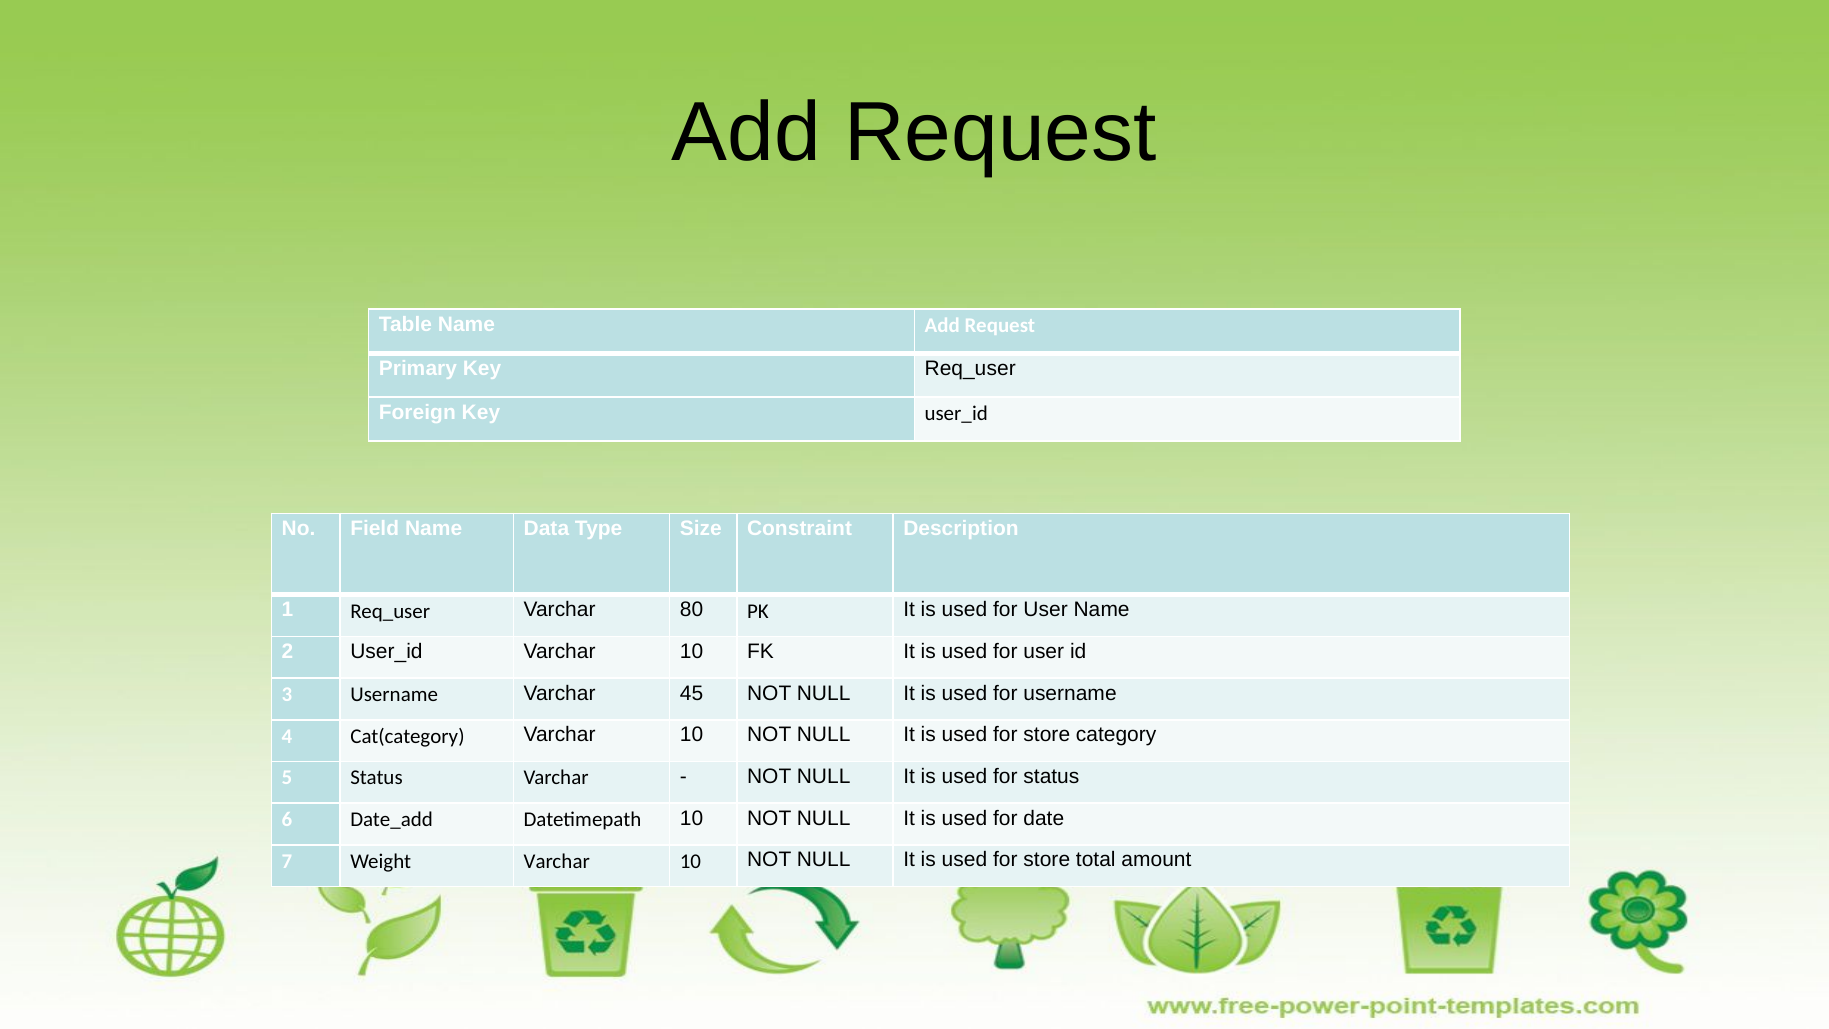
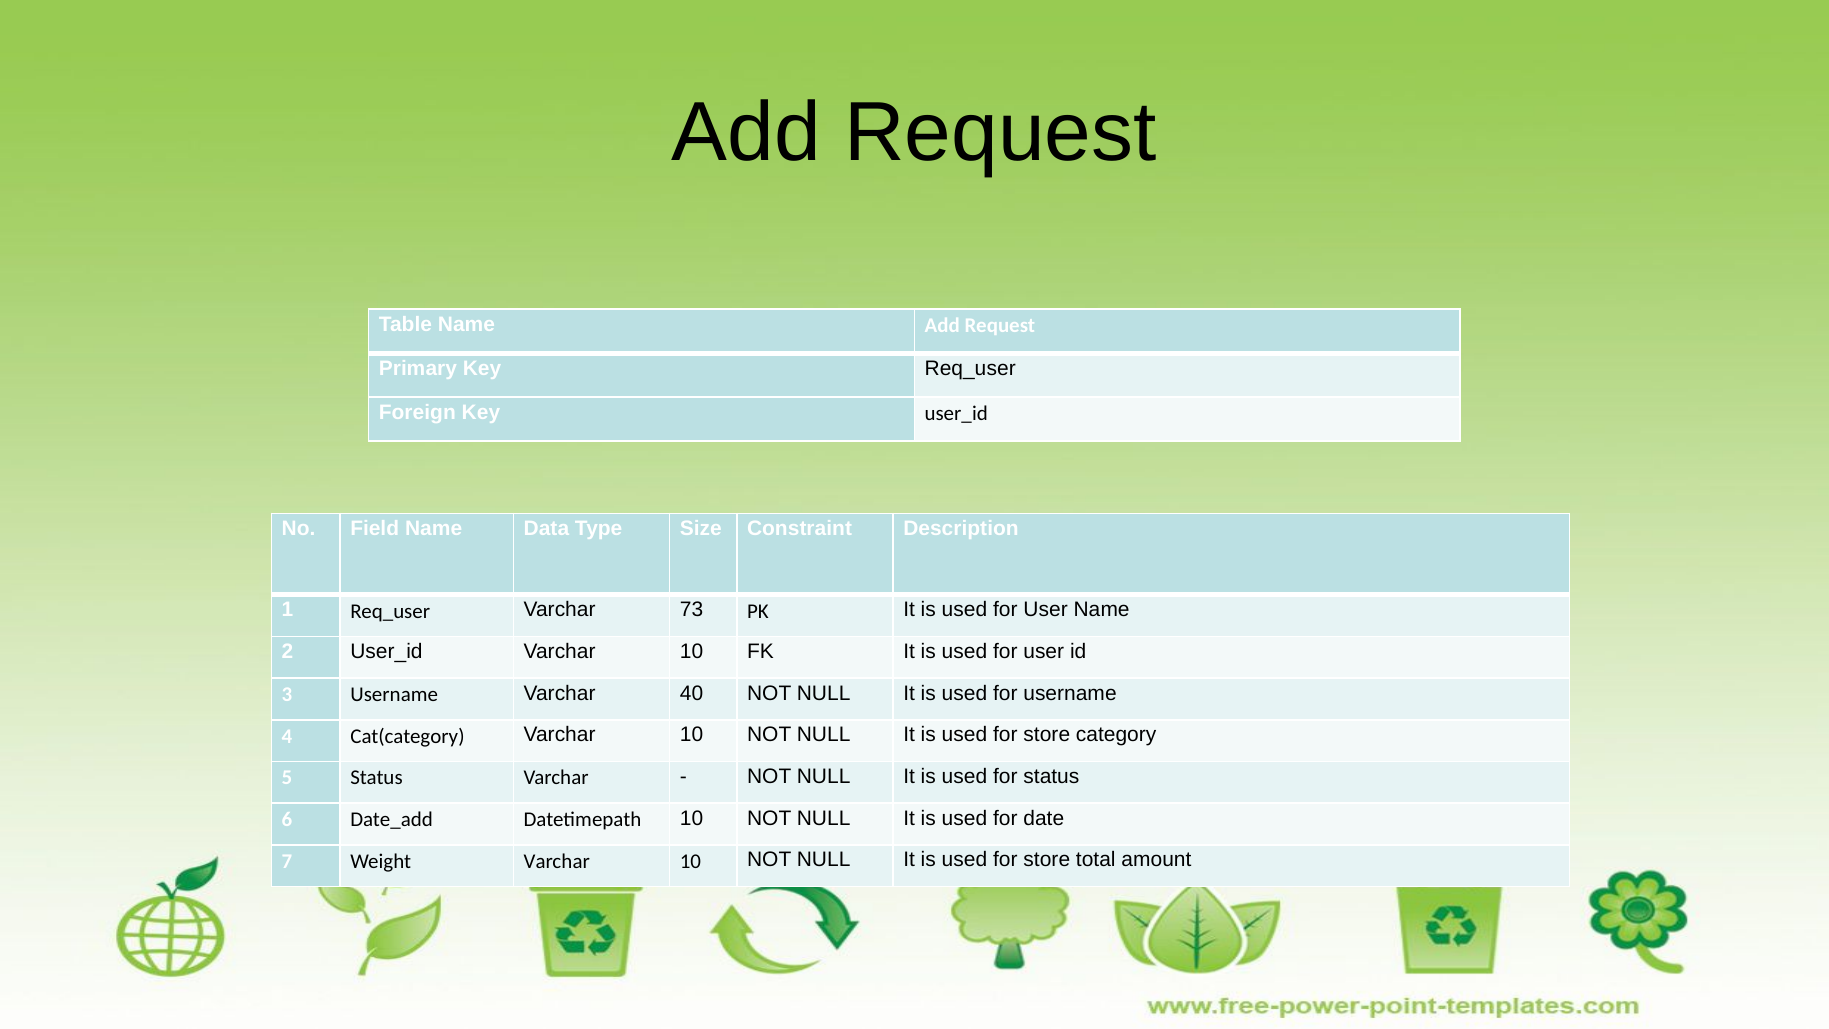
80: 80 -> 73 (692, 610)
45: 45 -> 40 (692, 693)
